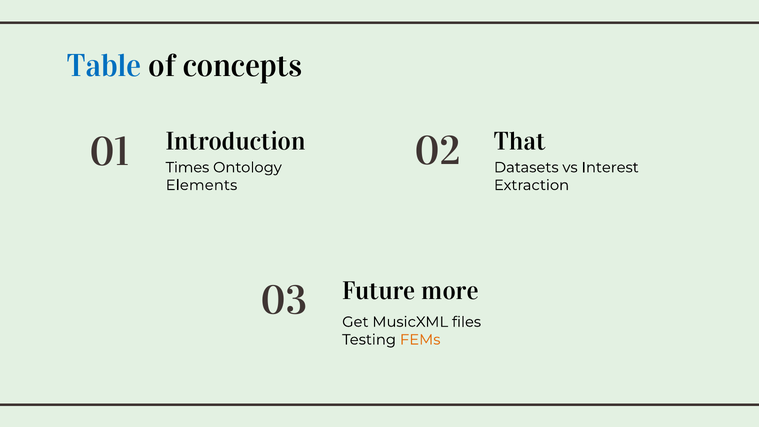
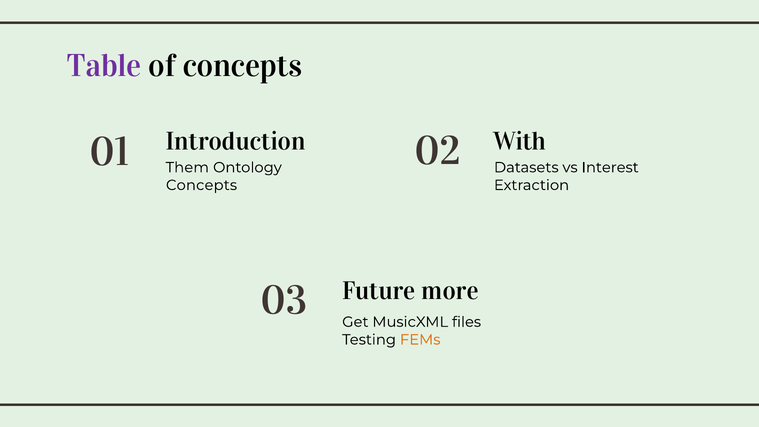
Table colour: blue -> purple (104, 66)
That: That -> With (520, 141)
Times: Times -> Them (187, 167)
Elements: Elements -> Concepts (202, 185)
